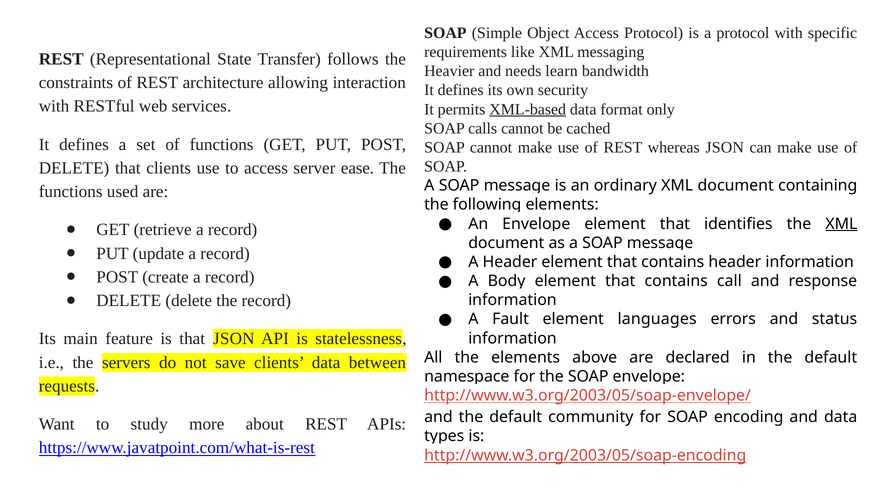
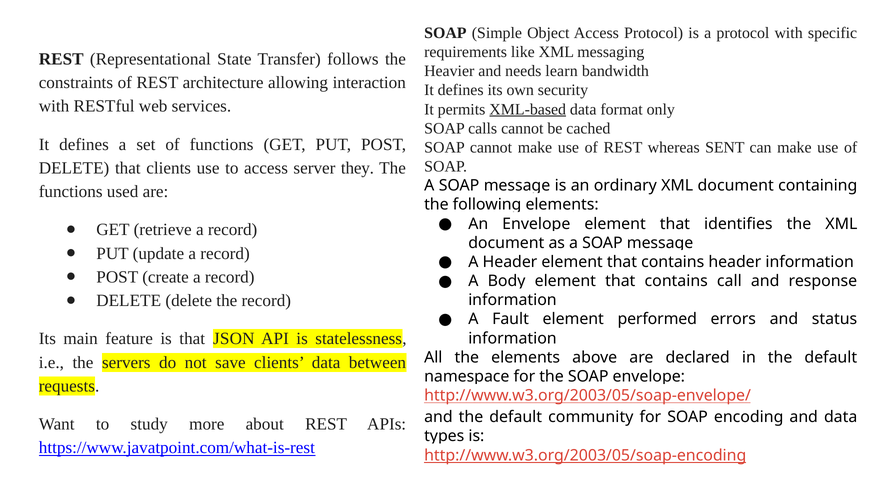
whereas JSON: JSON -> SENT (725, 148)
ease: ease -> they (357, 168)
XML underline: present -> none (841, 224)
languages: languages -> performed (657, 320)
